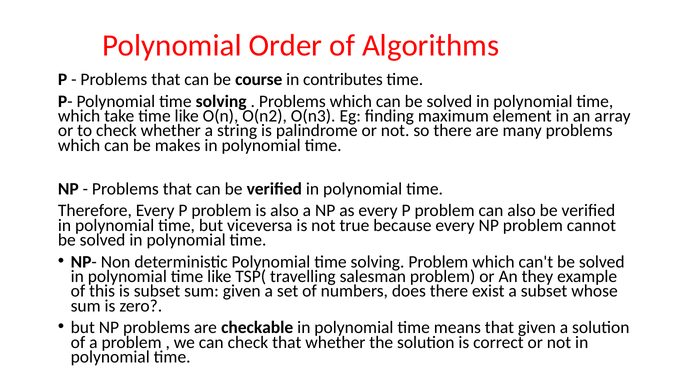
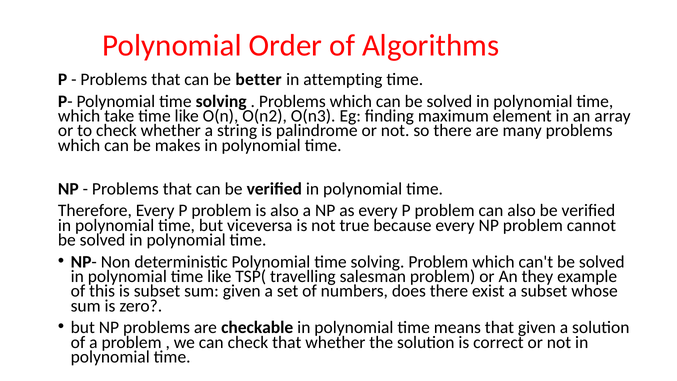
course: course -> better (259, 79)
contributes: contributes -> attempting (343, 79)
